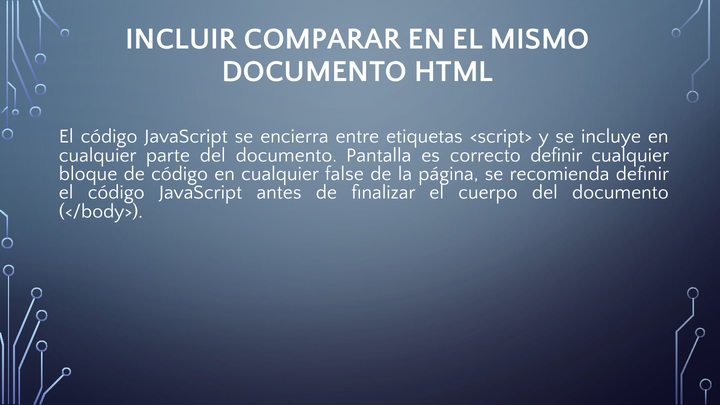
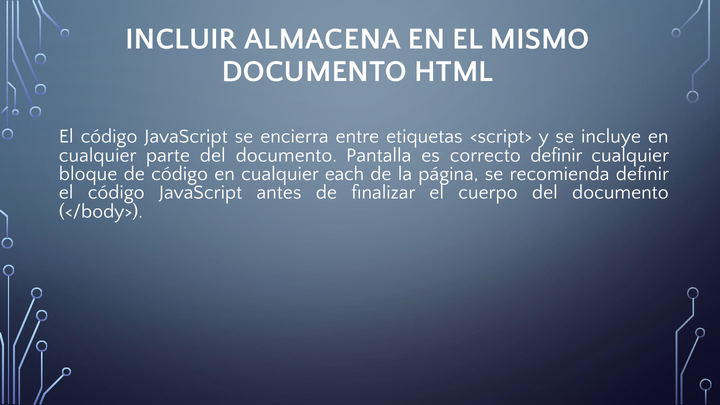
COMPARAR: COMPARAR -> ALMACENA (322, 39)
false: false -> each (344, 174)
